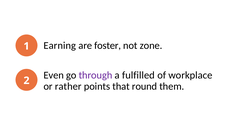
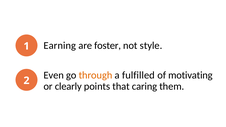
zone: zone -> style (151, 45)
through colour: purple -> orange (96, 75)
workplace: workplace -> motivating (190, 75)
rather: rather -> clearly (68, 86)
round: round -> caring (145, 86)
